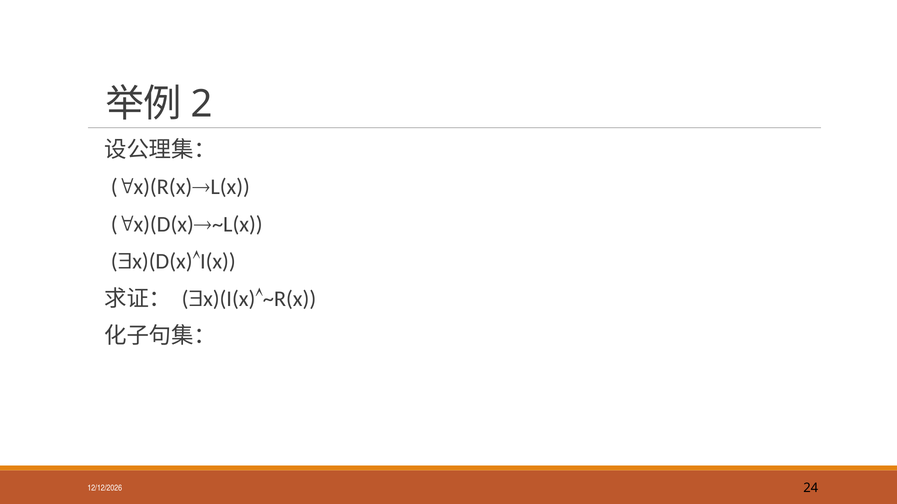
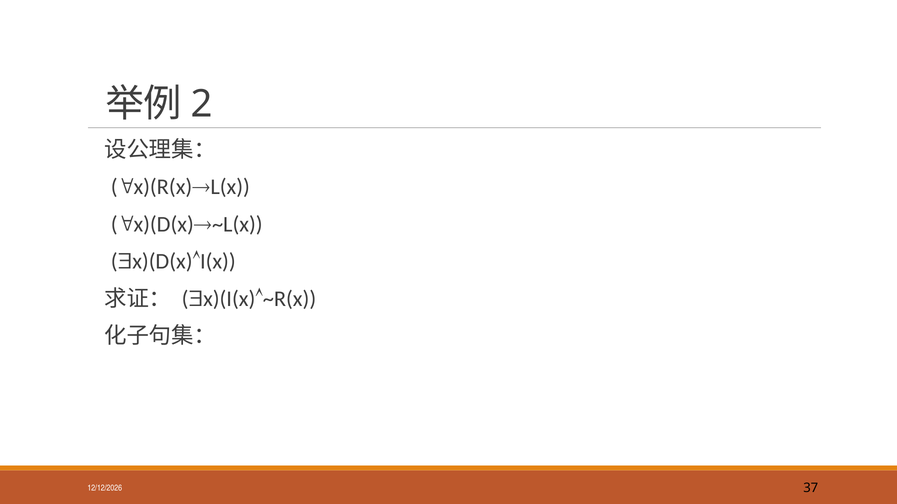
24: 24 -> 37 (811, 489)
